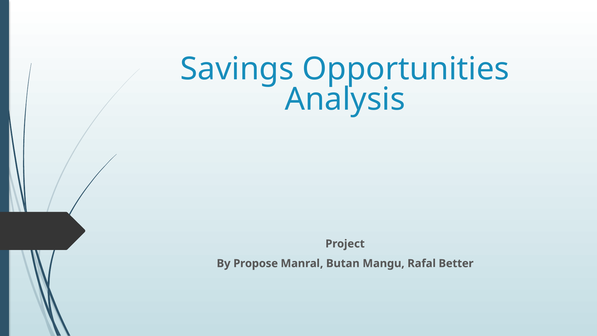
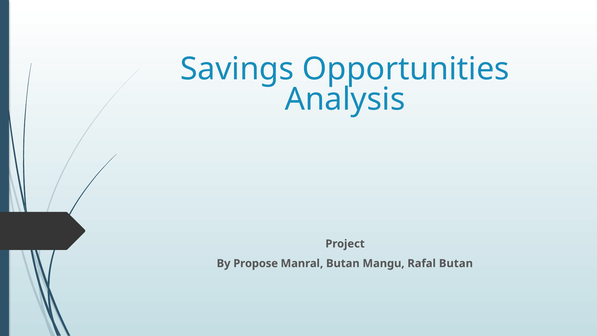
Rafal Better: Better -> Butan (456, 263)
